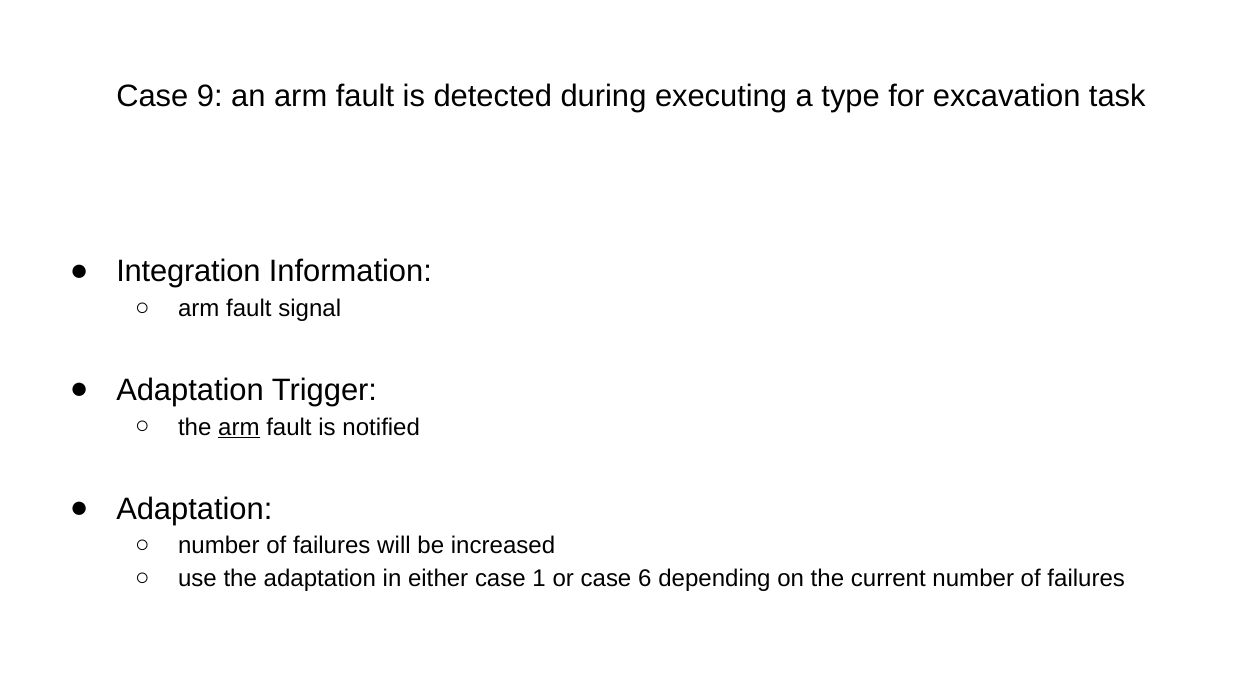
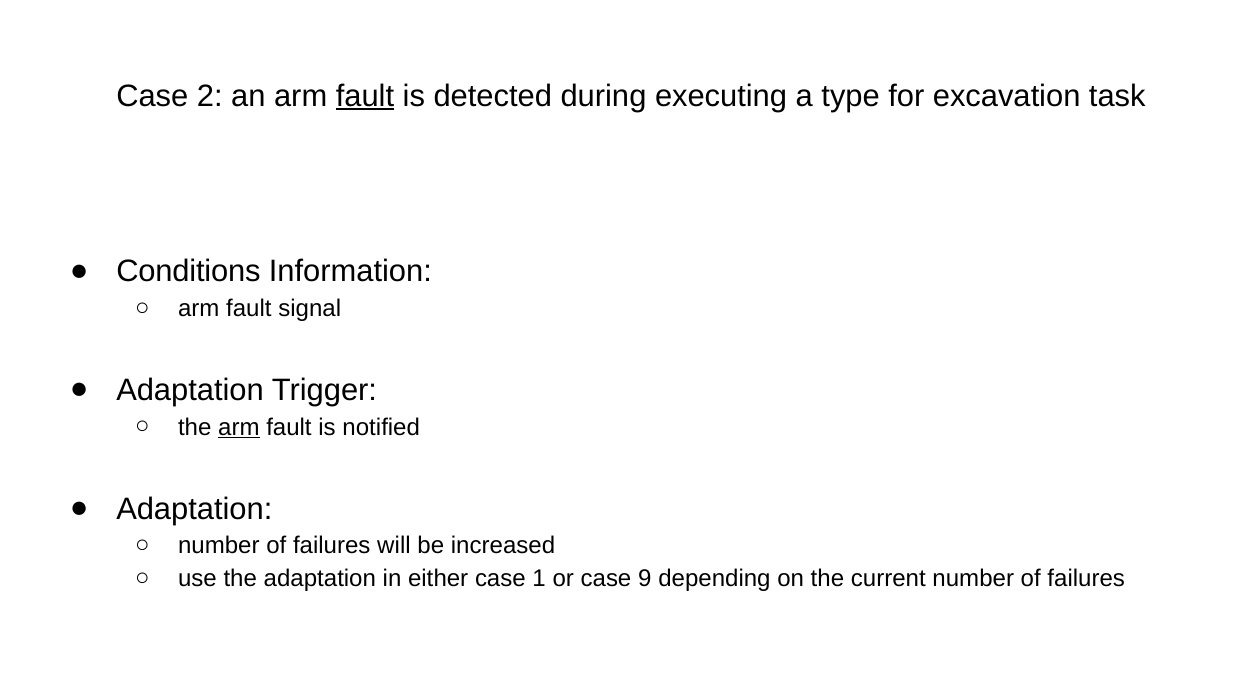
9: 9 -> 2 (210, 96)
fault underline: none -> present (365, 96)
Integration: Integration -> Conditions (188, 271)
6: 6 -> 9 (645, 578)
